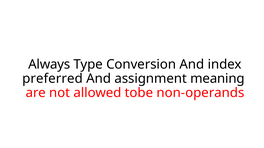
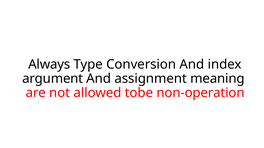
preferred: preferred -> argument (53, 79)
non-operands: non-operands -> non-operation (201, 93)
